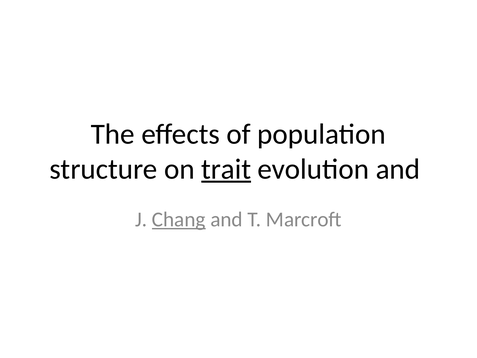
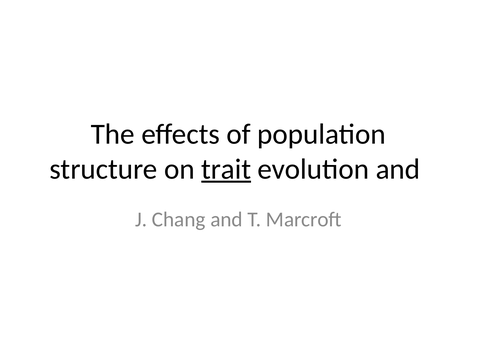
Chang underline: present -> none (179, 219)
